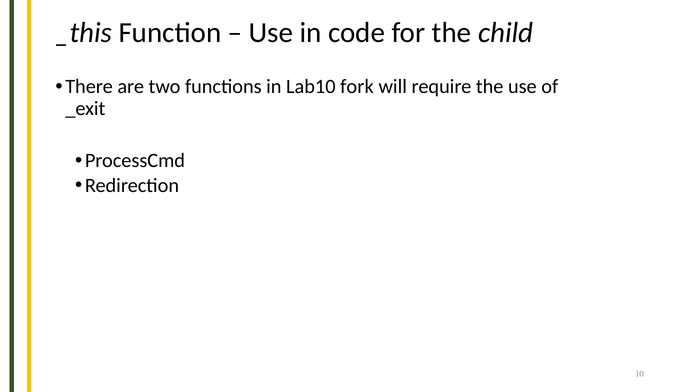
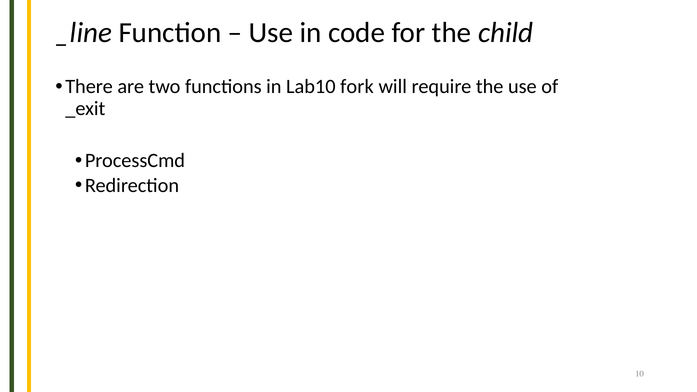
_this: _this -> _line (84, 33)
